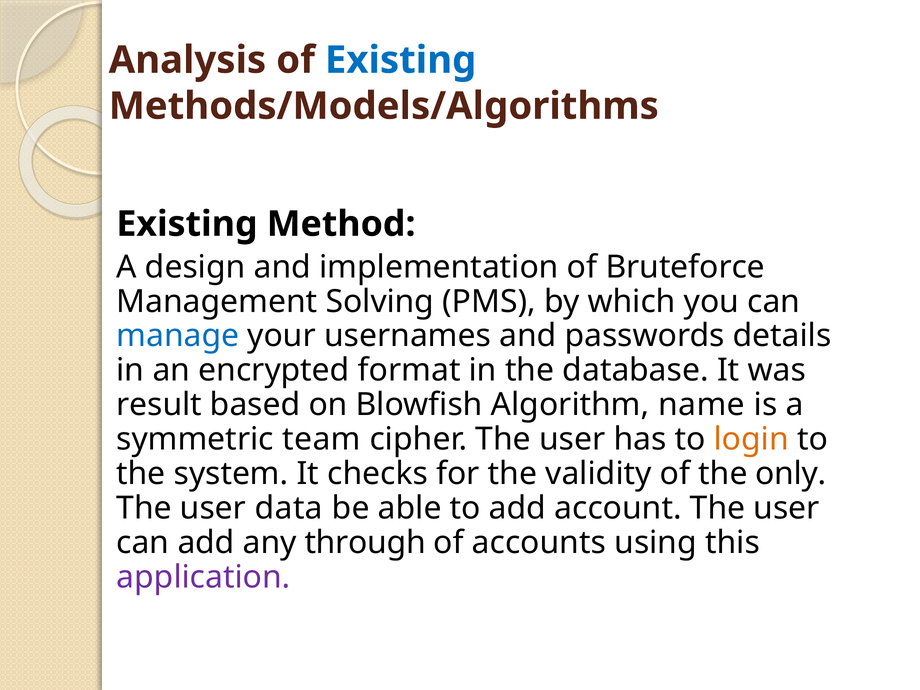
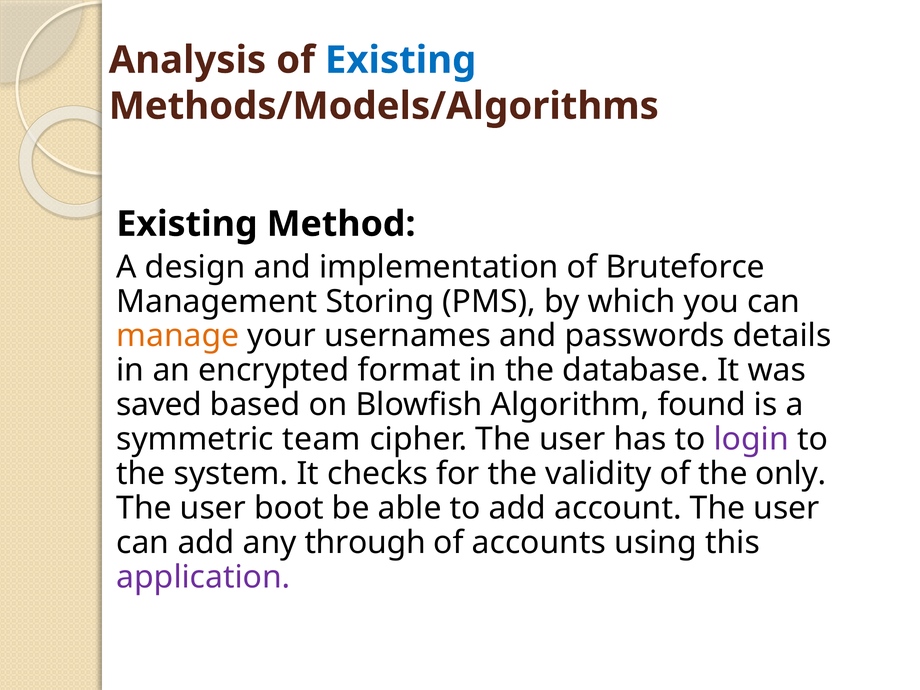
Solving: Solving -> Storing (380, 301)
manage colour: blue -> orange (178, 336)
result: result -> saved (159, 405)
name: name -> found (702, 405)
login colour: orange -> purple (751, 439)
data: data -> boot (289, 508)
